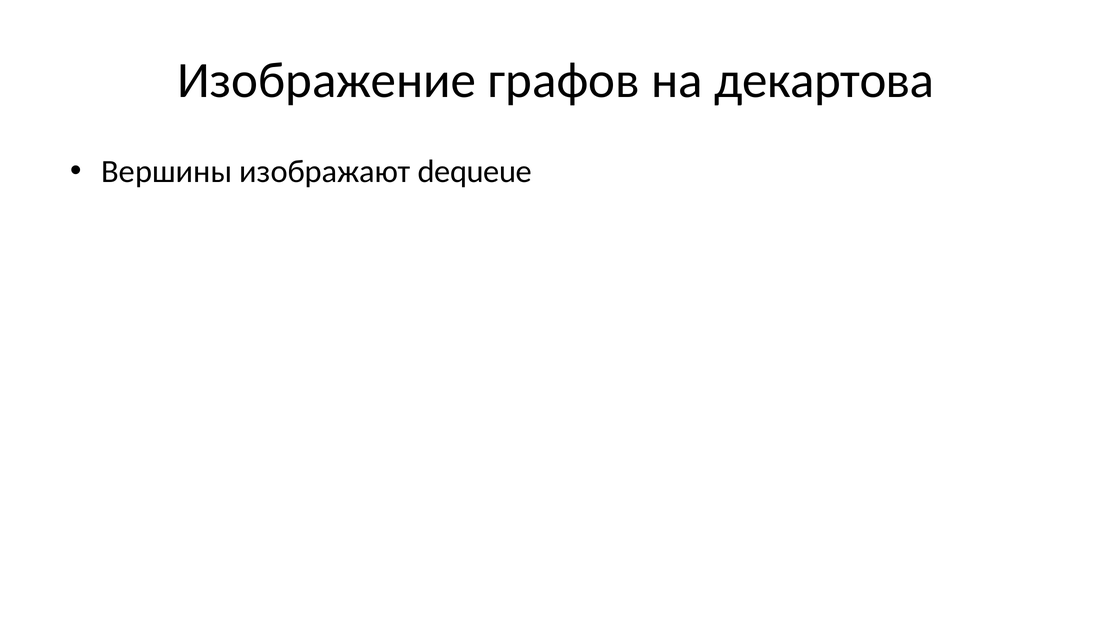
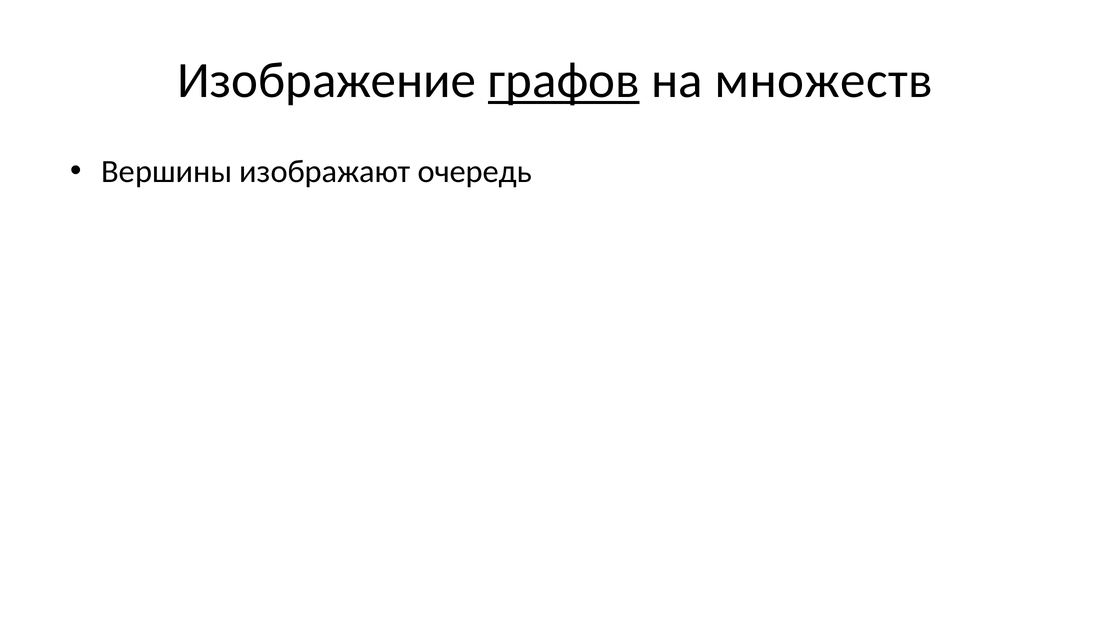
графов underline: none -> present (564, 81)
декартова: декартова -> множеств (824, 81)
dequeue: dequeue -> очередь (475, 172)
